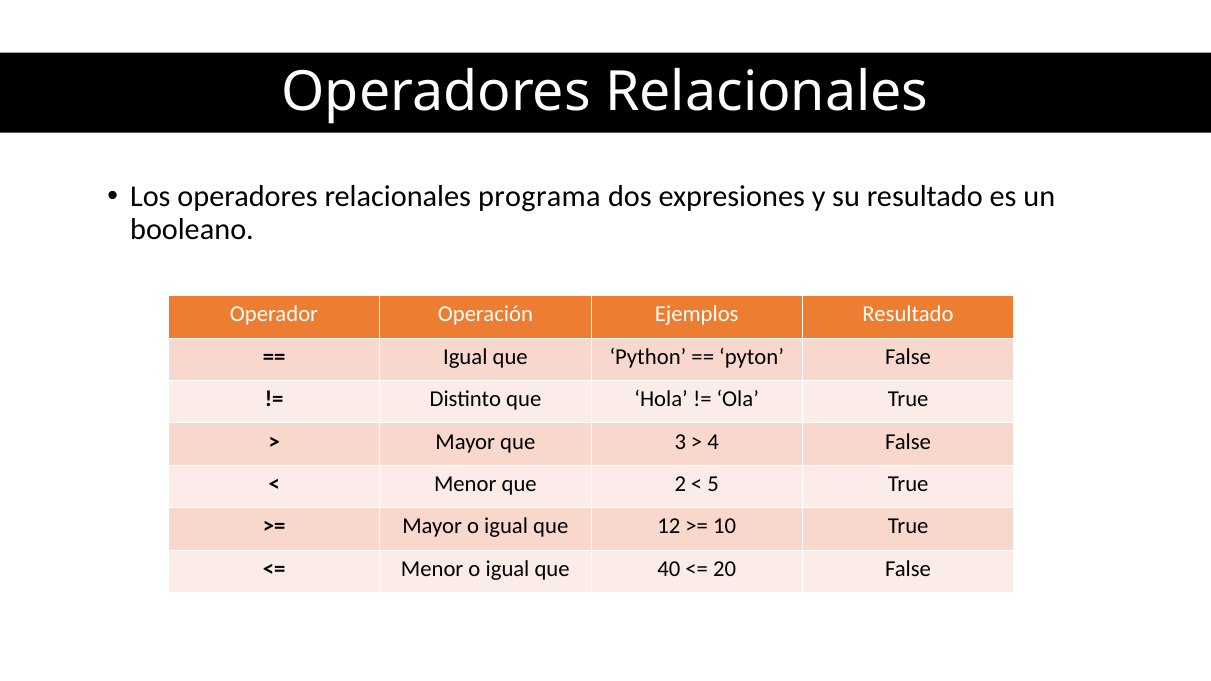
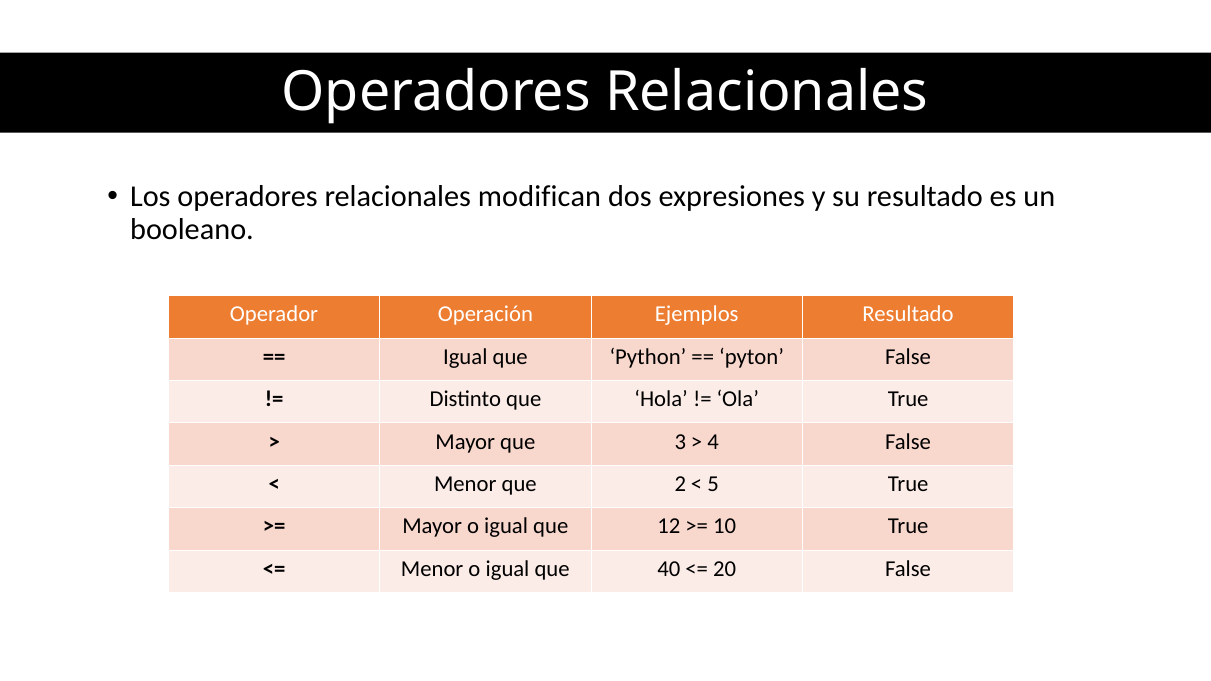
programa: programa -> modifican (540, 197)
